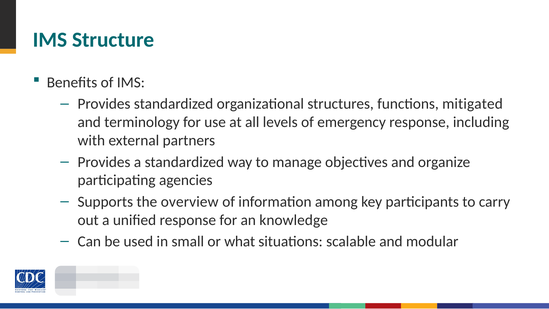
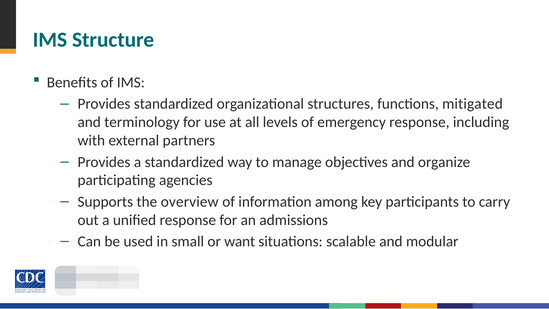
knowledge: knowledge -> admissions (294, 220)
what: what -> want (240, 241)
